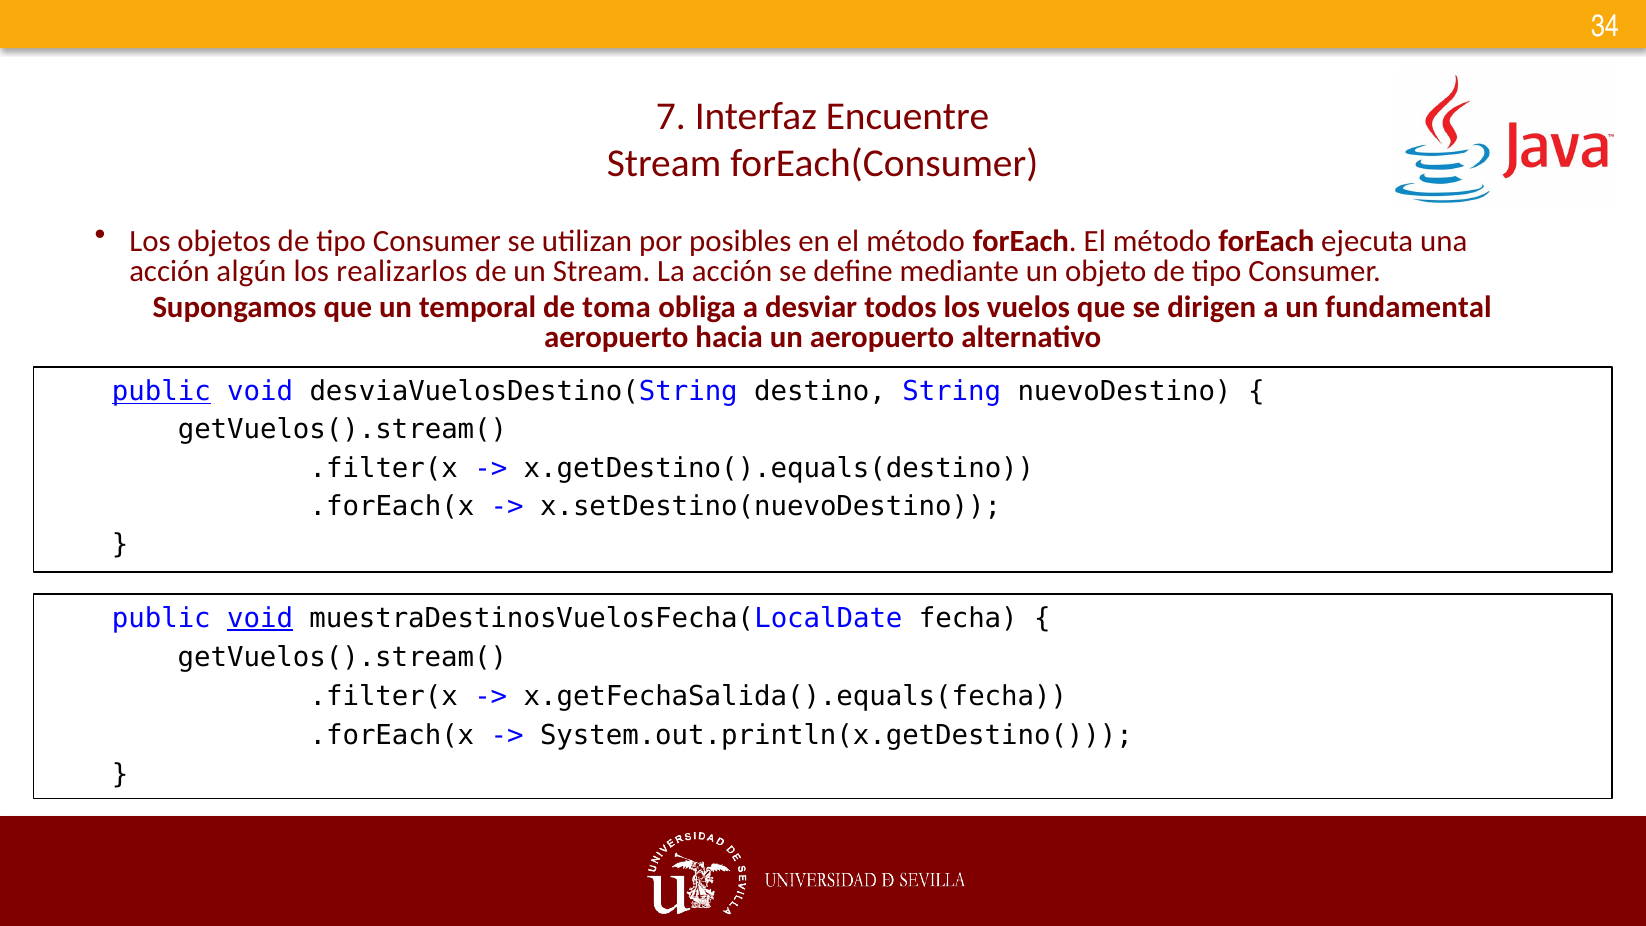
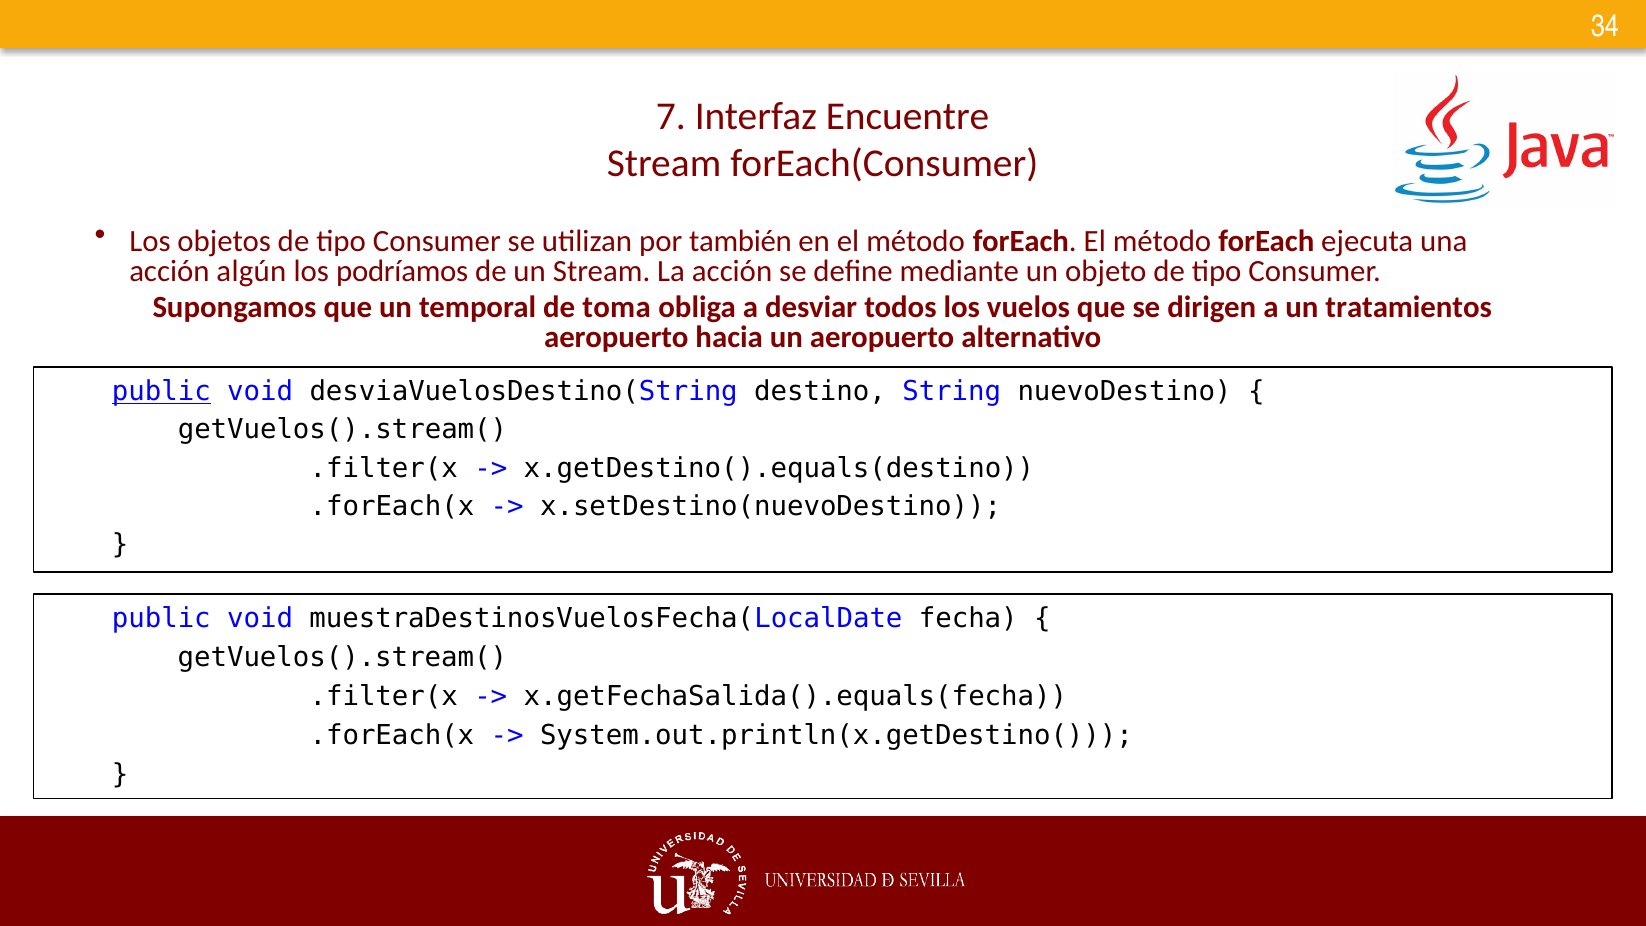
posibles: posibles -> también (740, 242)
realizarlos: realizarlos -> podríamos (402, 271)
fundamental: fundamental -> tratamientos (1409, 308)
void underline: present -> none (260, 618)
